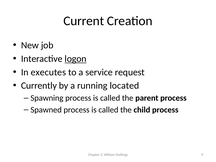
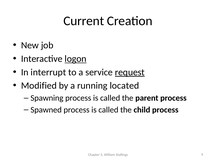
executes: executes -> interrupt (48, 72)
request underline: none -> present (130, 72)
Currently: Currently -> Modified (39, 86)
